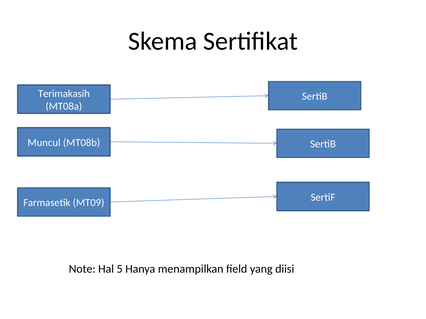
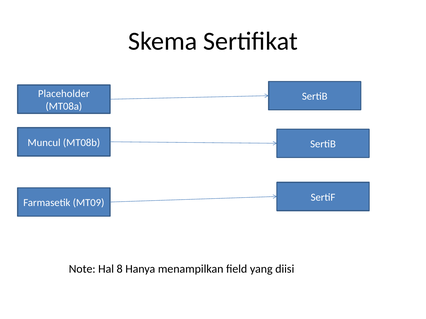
Terimakasih: Terimakasih -> Placeholder (64, 94)
5: 5 -> 8 (120, 269)
